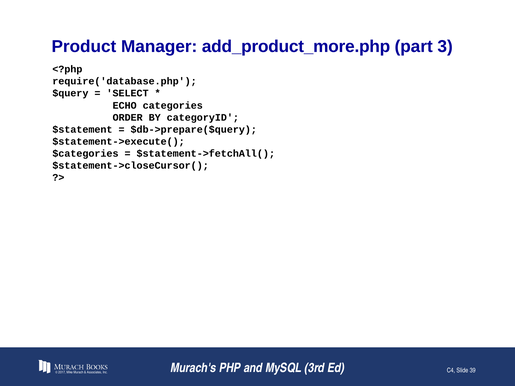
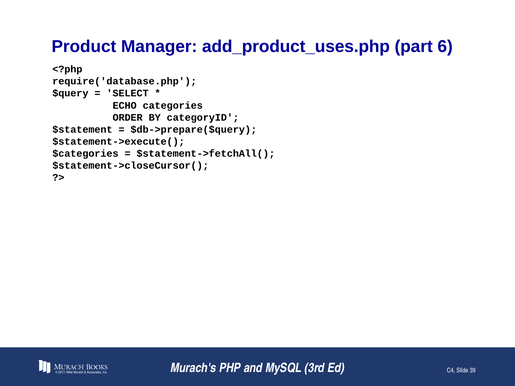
add_product_more.php: add_product_more.php -> add_product_uses.php (296, 47)
3: 3 -> 6 (445, 47)
